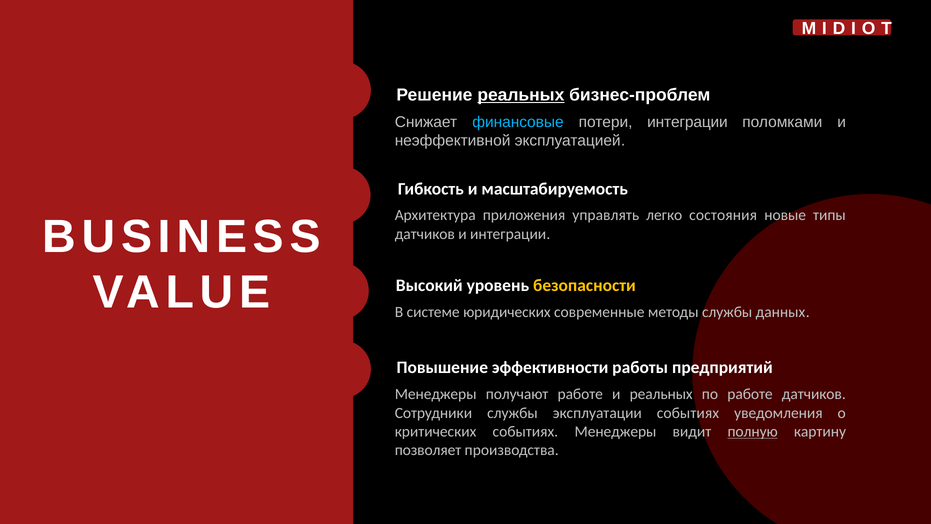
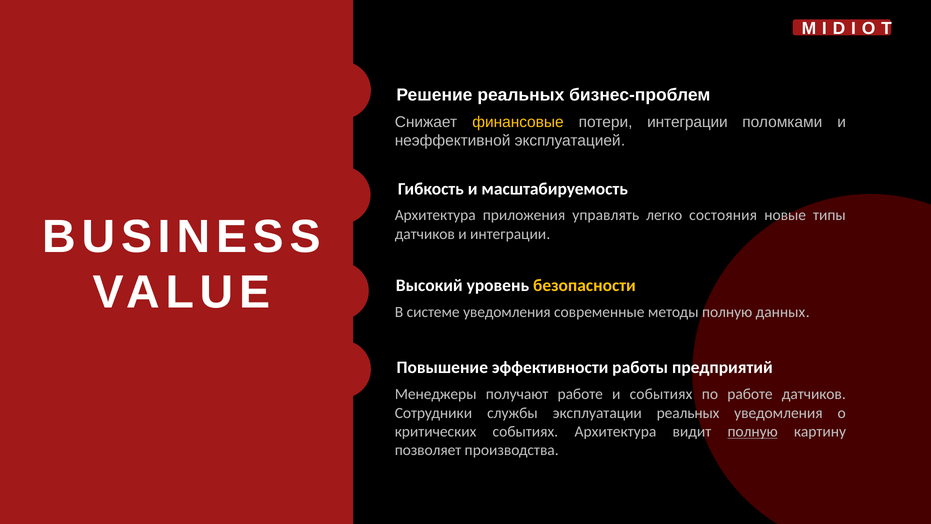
реальных underline: present -> none (521, 95)
финансовые colour: light blue -> yellow (518, 122)
системе юридических: юридических -> уведомления (507, 312)
методы службы: службы -> полную (727, 312)
и реальных: реальных -> событиях (661, 394)
эксплуатации событиях: событиях -> реальных (688, 413)
событиях Менеджеры: Менеджеры -> Архитектура (615, 431)
